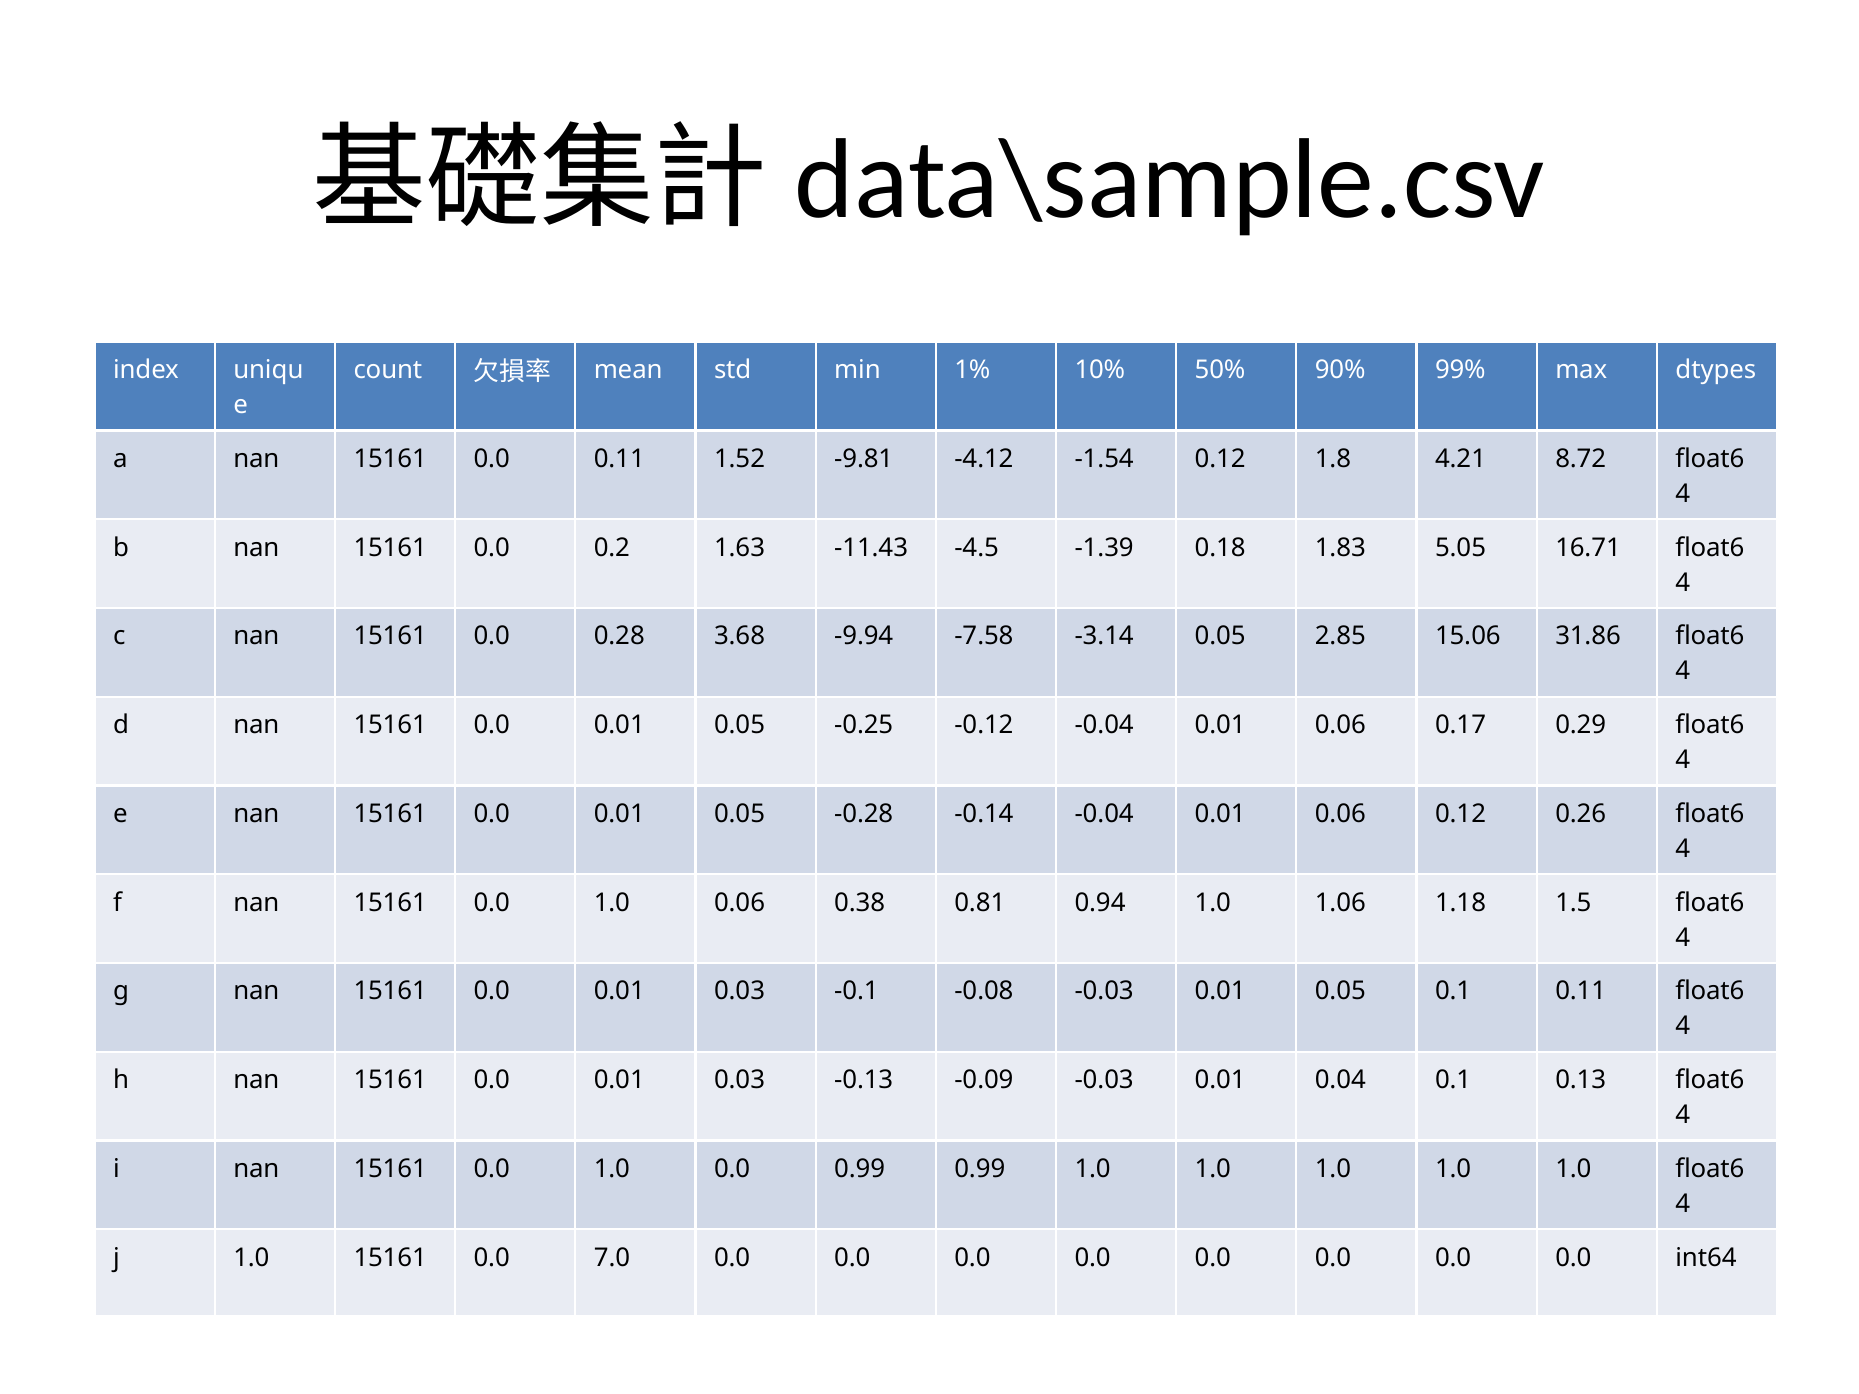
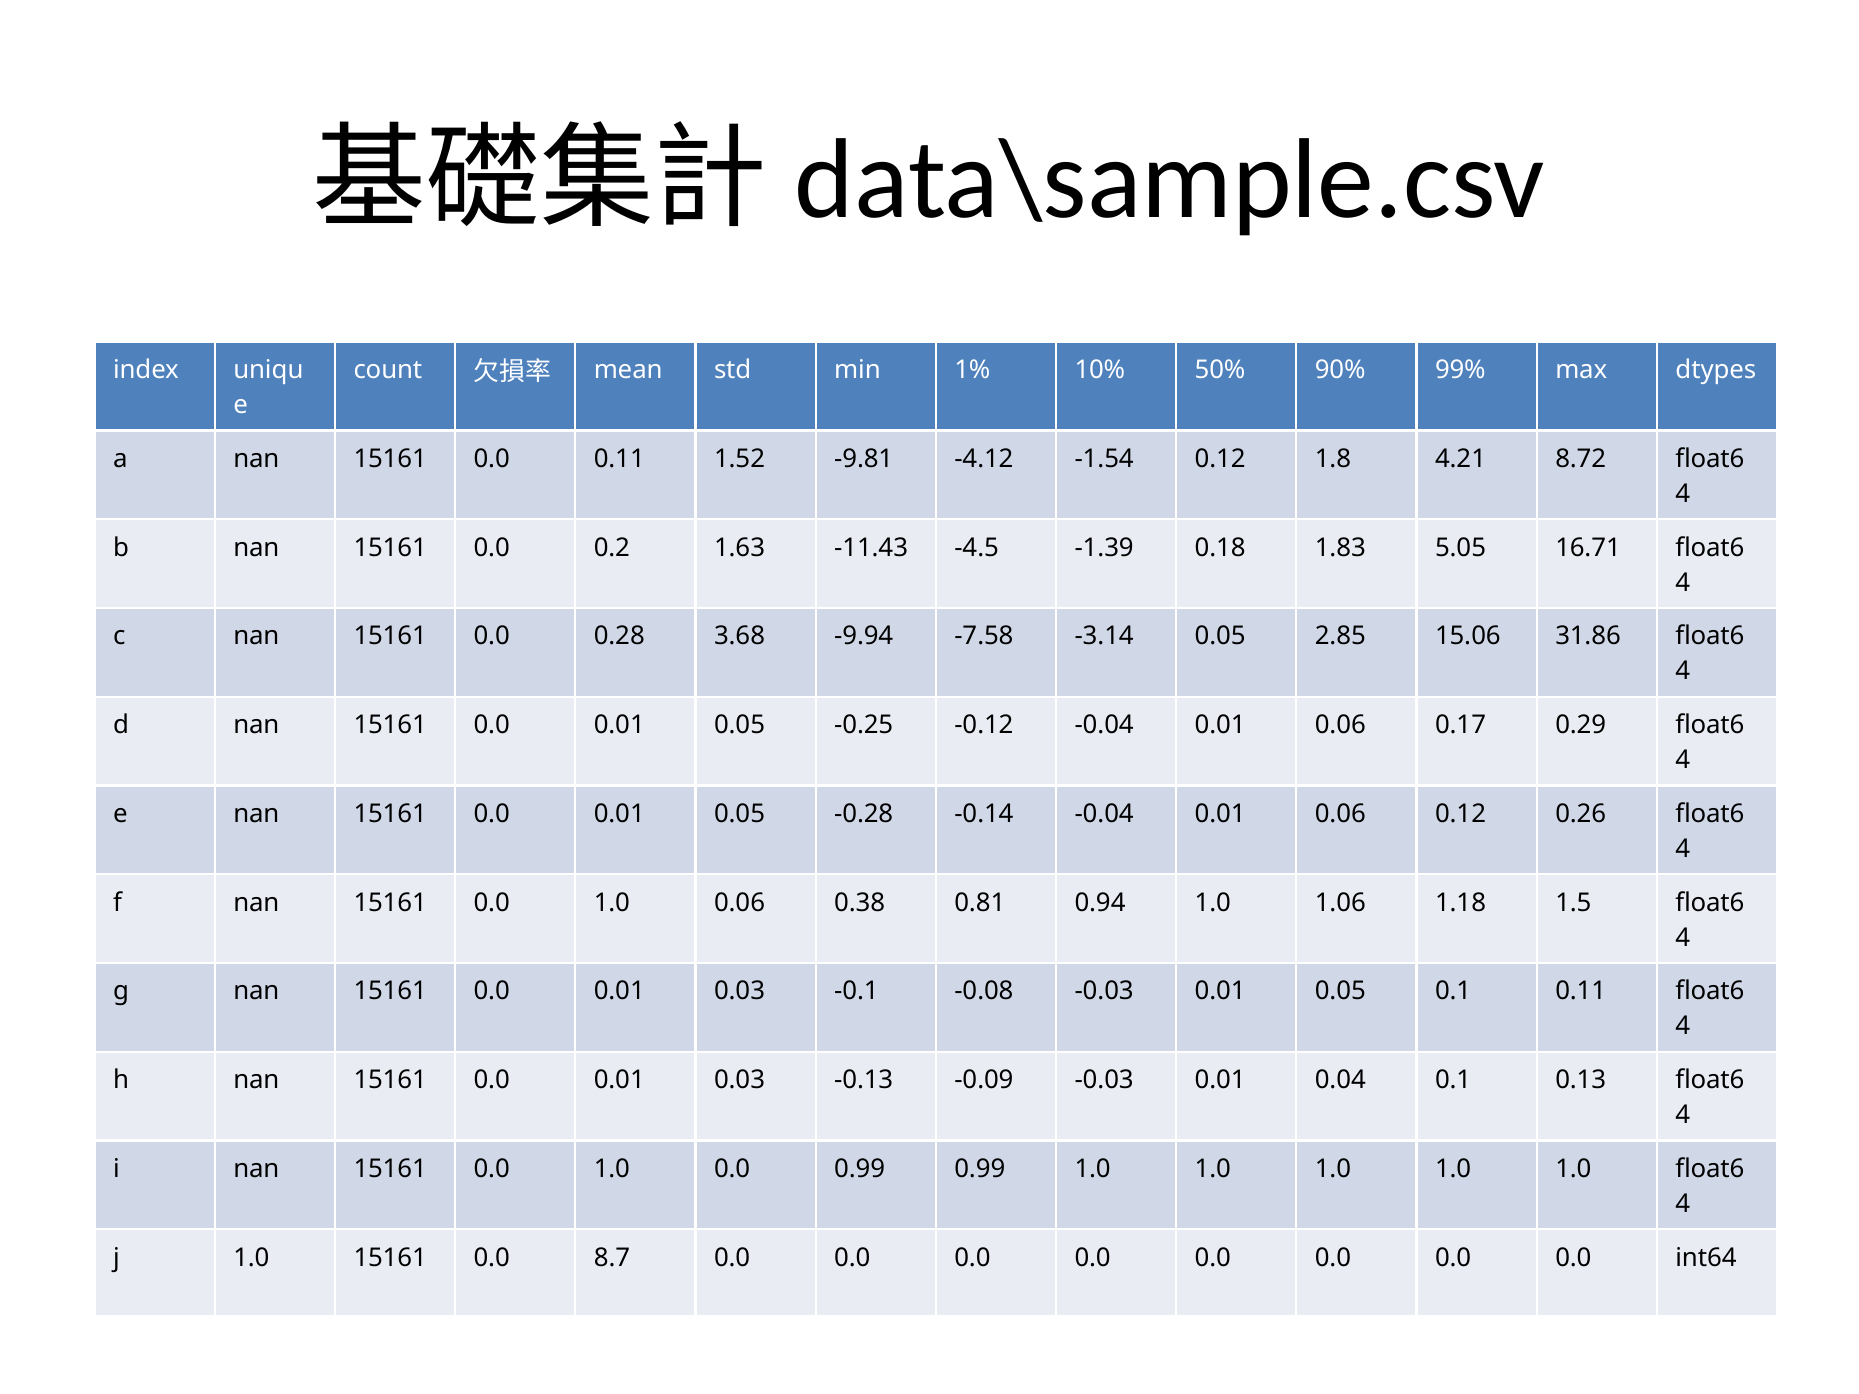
7.0: 7.0 -> 8.7 (612, 1258)
